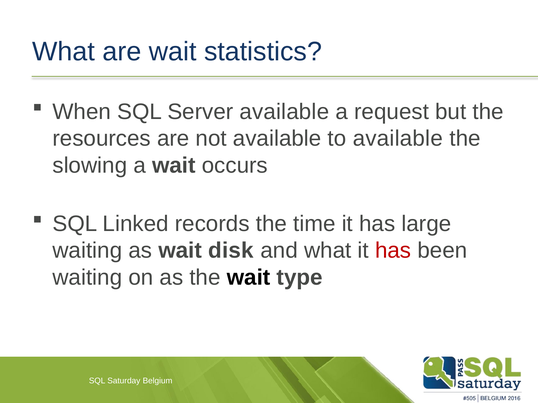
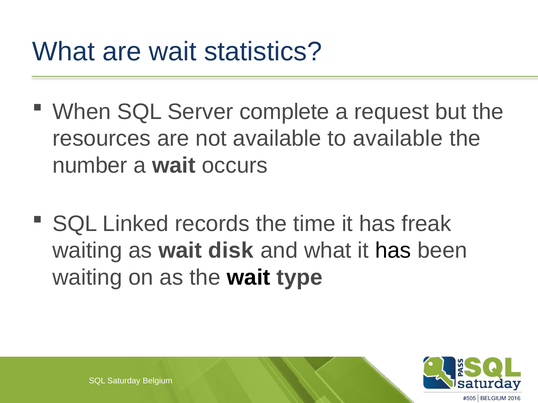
Server available: available -> complete (284, 112)
slowing: slowing -> number (90, 166)
large: large -> freak (426, 224)
has colour: red -> black (393, 251)
